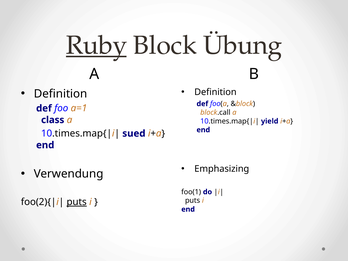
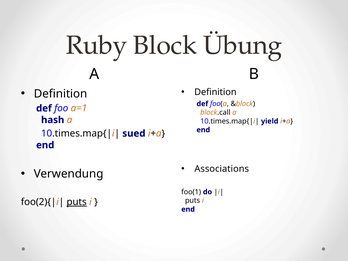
Ruby underline: present -> none (96, 45)
class: class -> hash (53, 120)
Emphasizing: Emphasizing -> Associations (222, 169)
